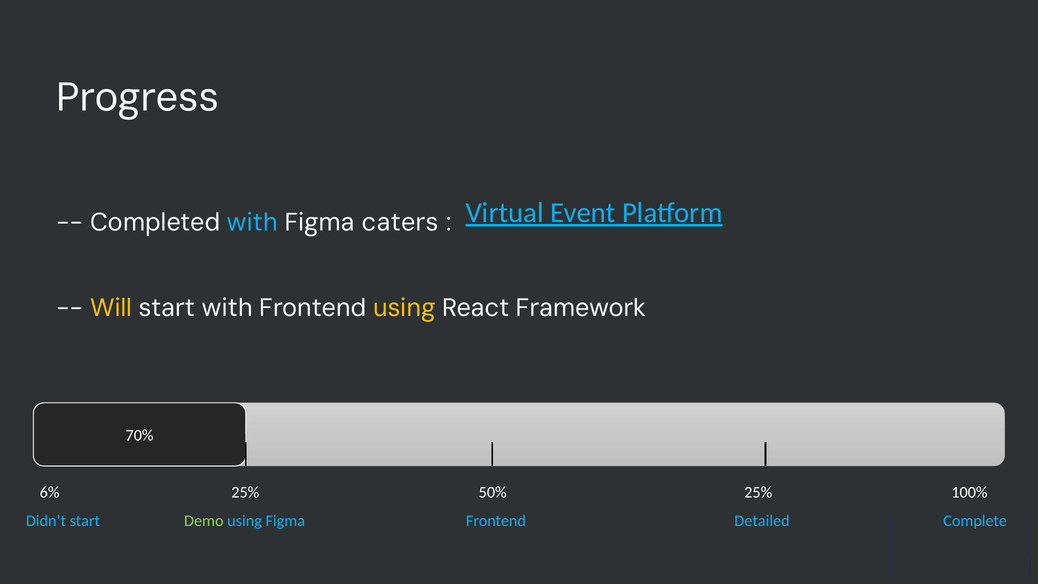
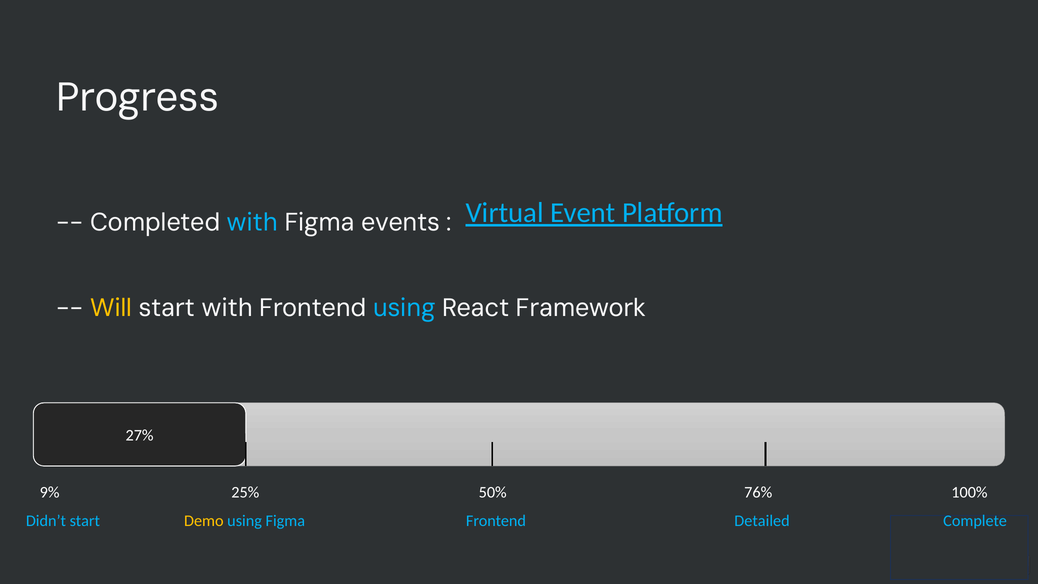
caters: caters -> events (400, 222)
using colour: yellow -> light blue (404, 308)
70%: 70% -> 27% (140, 435)
6%: 6% -> 9% (50, 492)
50% 25%: 25% -> 76% (758, 492)
Demo colour: light green -> yellow (204, 521)
